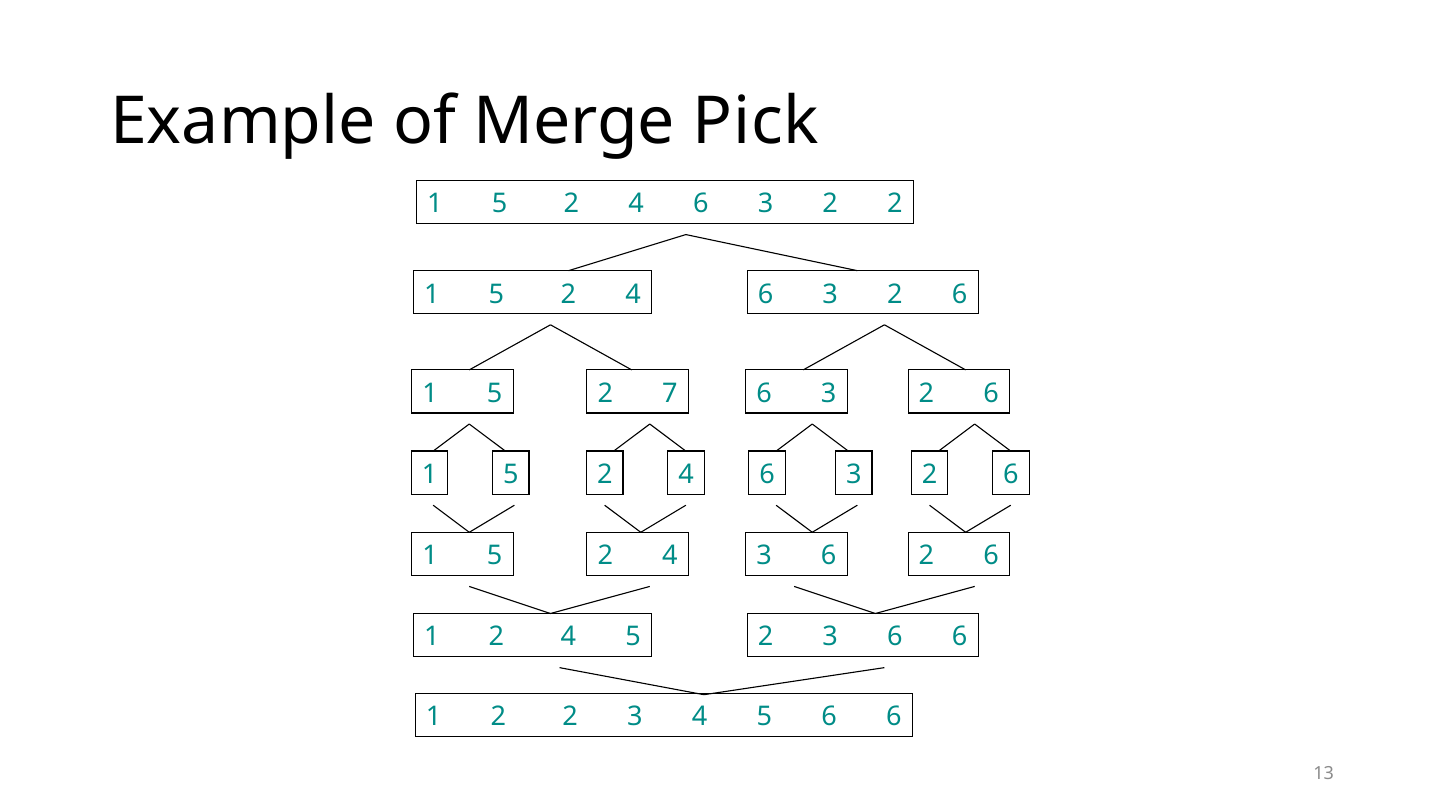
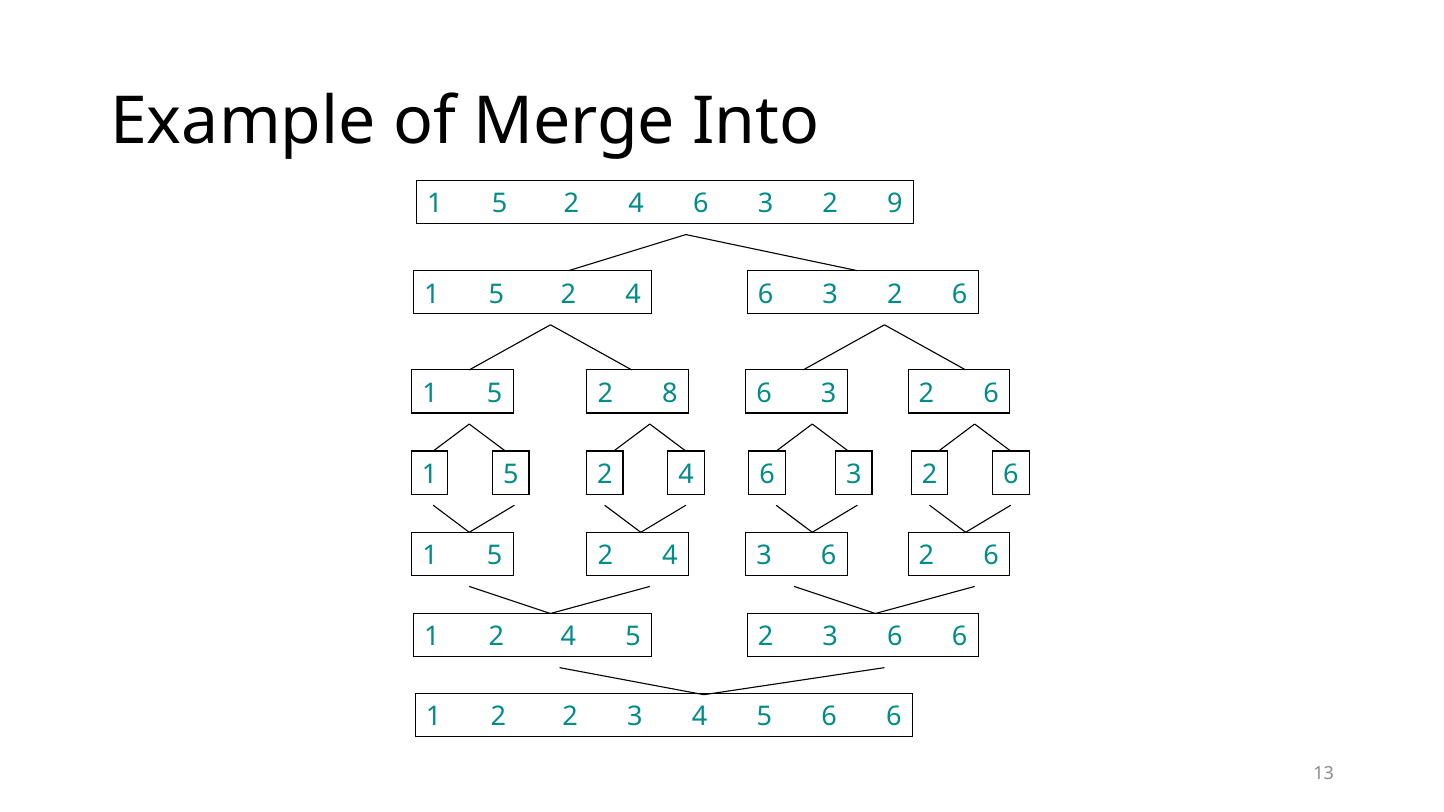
Pick: Pick -> Into (756, 121)
3 2 2: 2 -> 9 (895, 204)
7: 7 -> 8 (670, 393)
